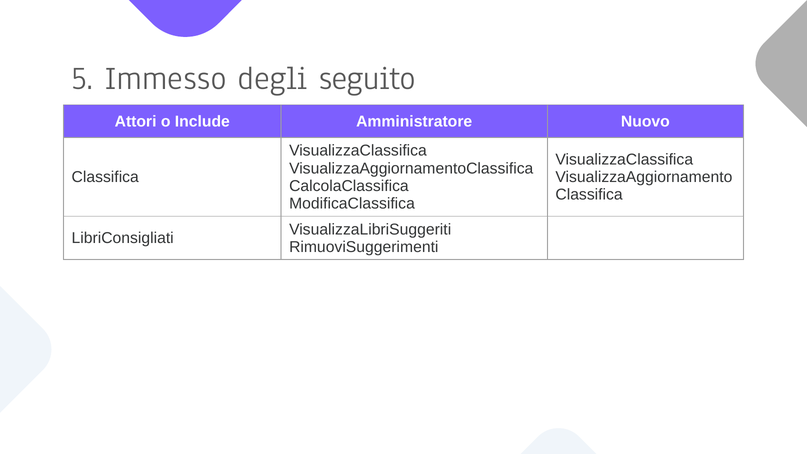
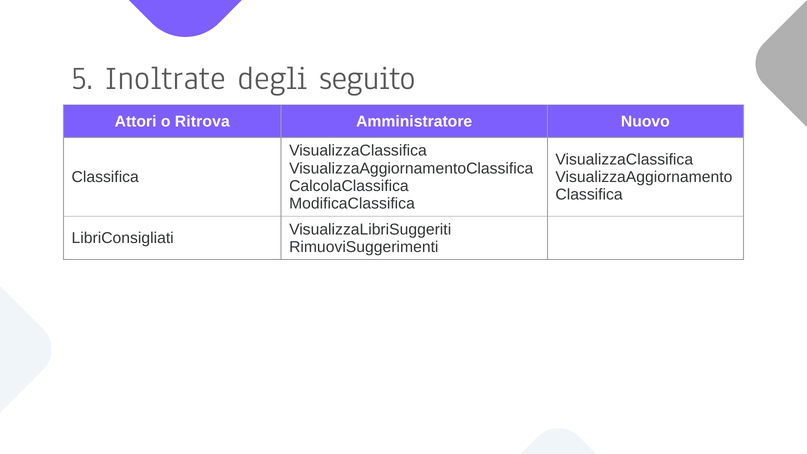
Immesso: Immesso -> Inoltrate (166, 78)
Include: Include -> Ritrova (202, 121)
